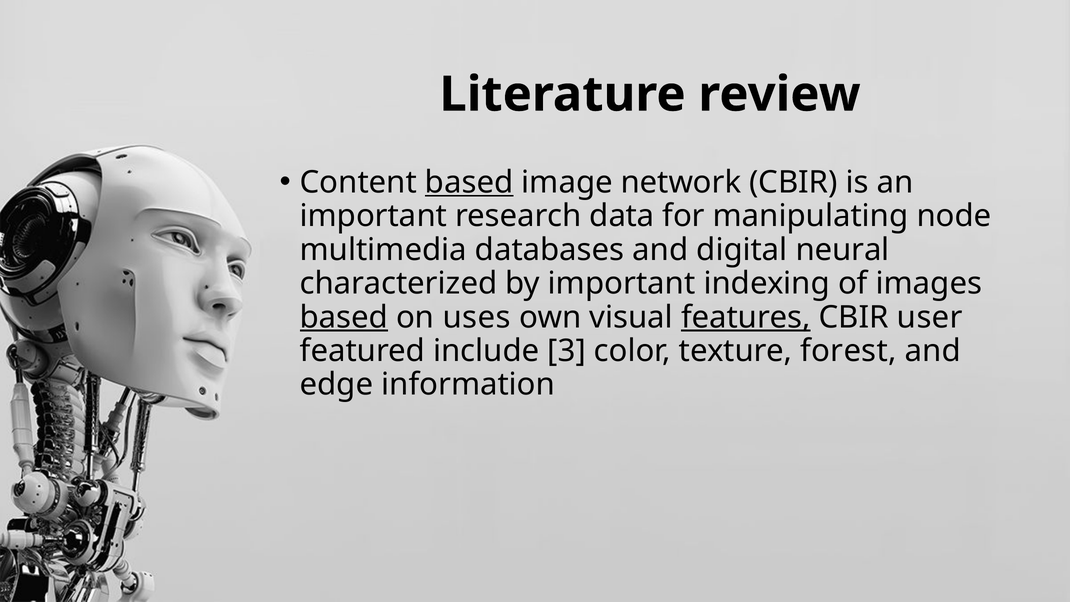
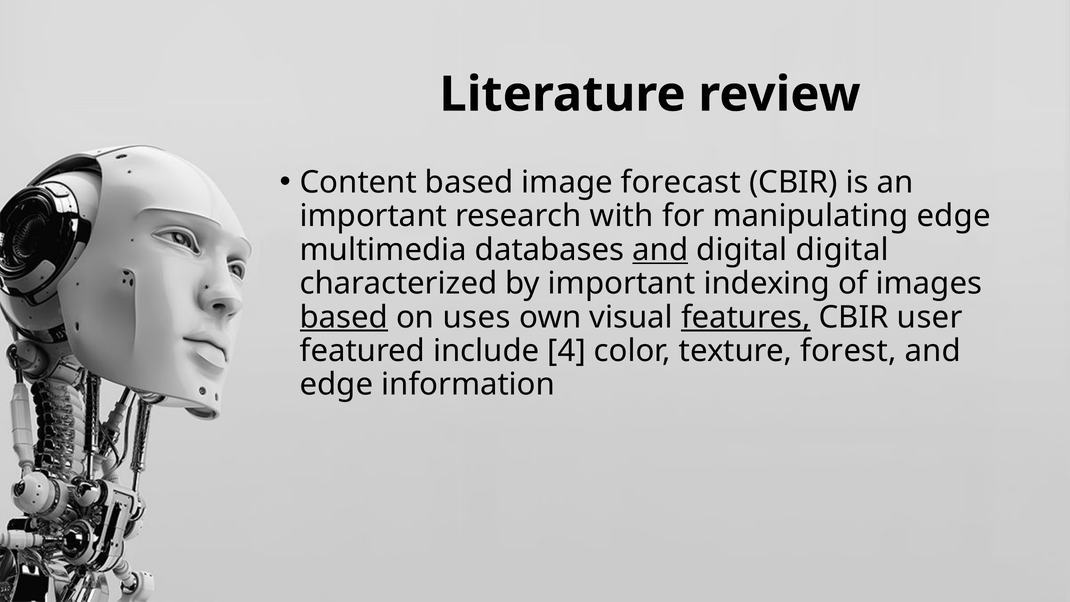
based underline: present -> none (469, 182)
network: network -> forecast (681, 182)
data: data -> with (622, 216)
manipulating node: node -> edge (954, 216)
and underline: none -> present (660, 250)
digital neural: neural -> digital (842, 250)
3: 3 -> 4 (567, 351)
